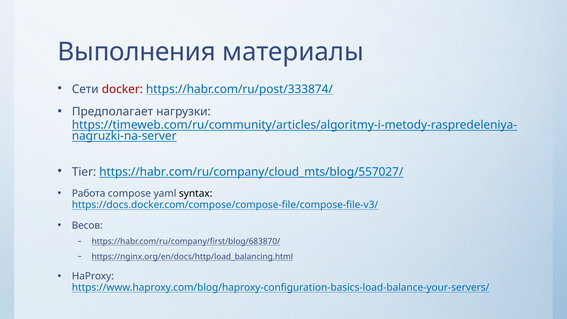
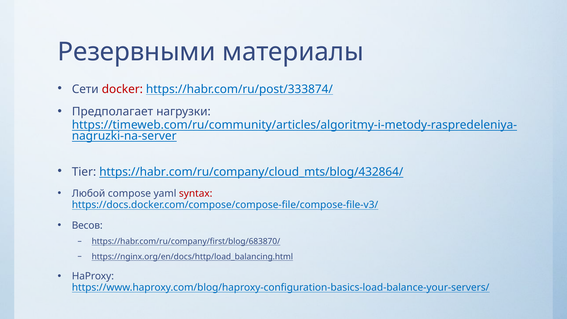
Выполнения: Выполнения -> Резервными (137, 52)
https://habr.com/ru/company/cloud_mts/blog/557027/: https://habr.com/ru/company/cloud_mts/blog/557027/ -> https://habr.com/ru/company/cloud_mts/blog/432864/ (251, 172)
Работа: Работа -> Любой (89, 193)
syntax colour: black -> red (196, 193)
